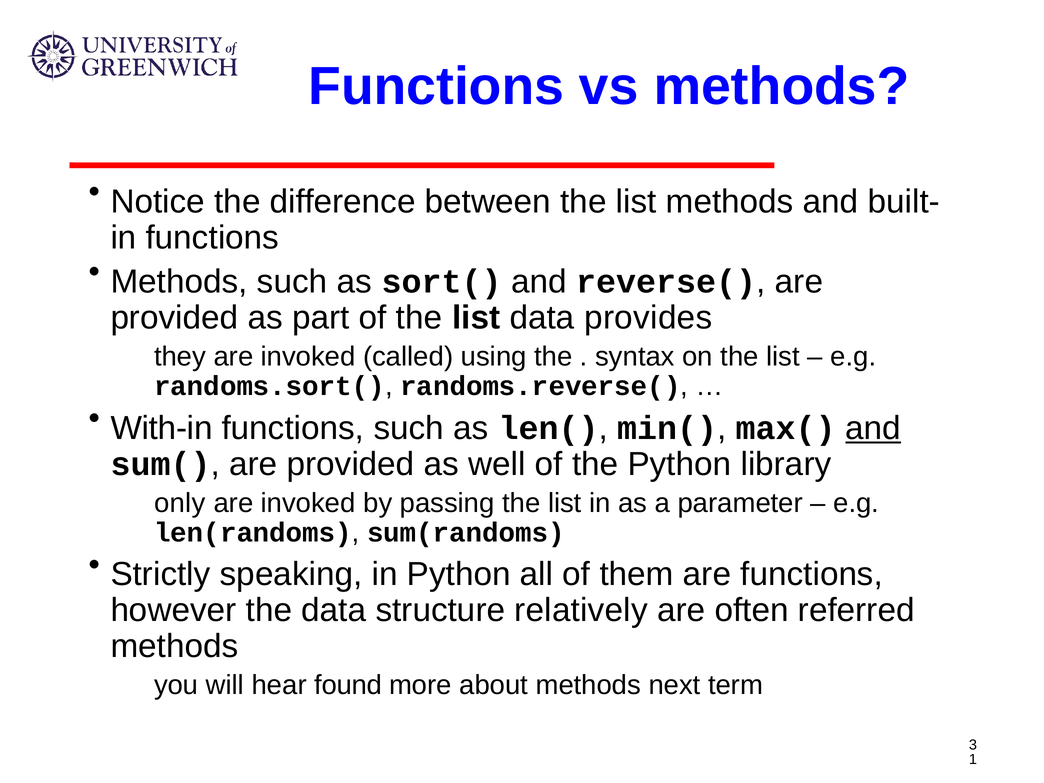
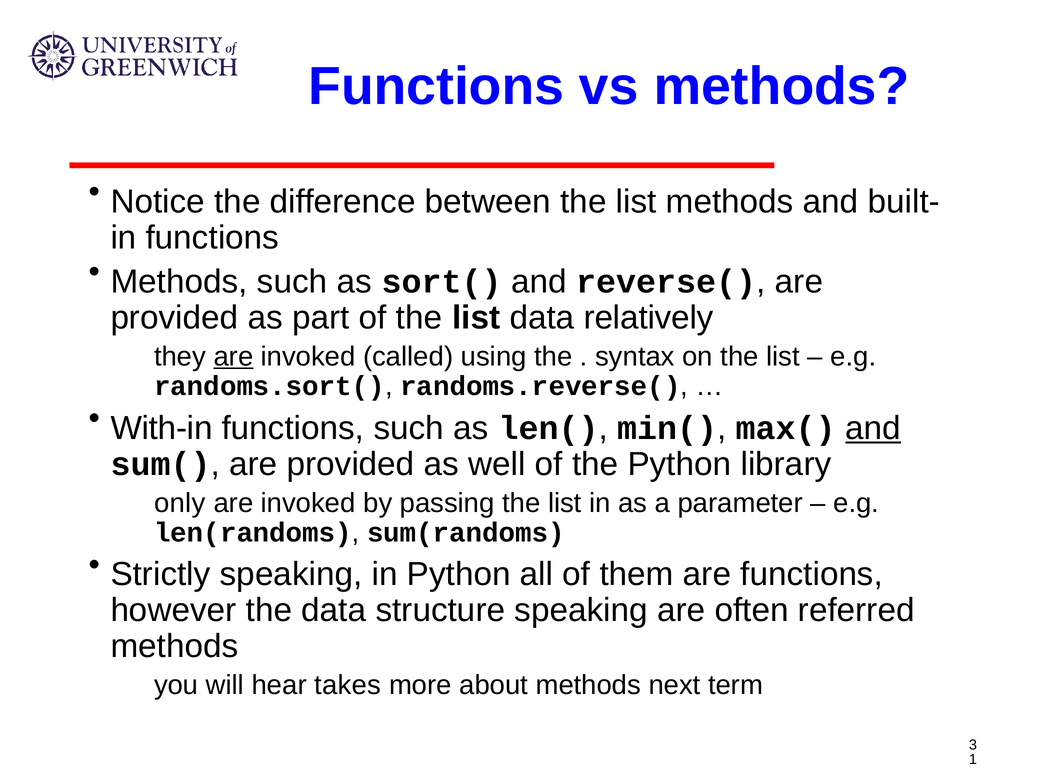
provides: provides -> relatively (649, 318)
are underline: none -> present (233, 357)
structure relatively: relatively -> speaking (581, 610)
found: found -> takes (348, 685)
